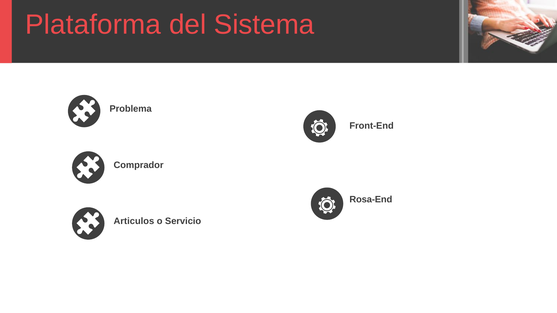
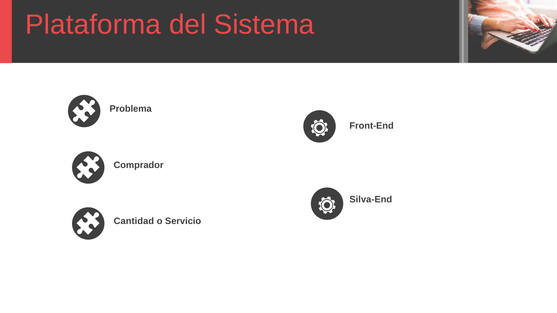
Rosa-End: Rosa-End -> Silva-End (371, 200)
Articulos: Articulos -> Cantidad (134, 221)
